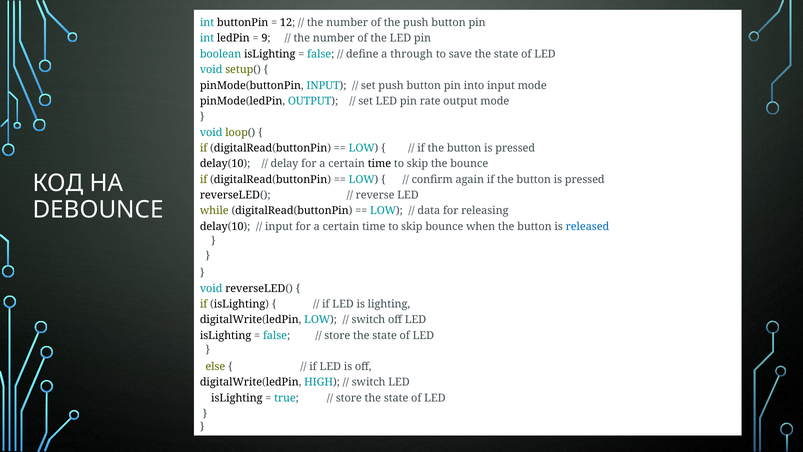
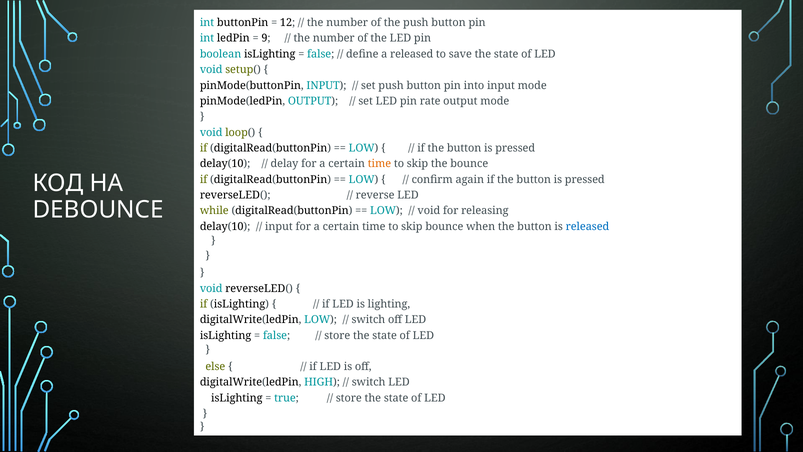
a through: through -> released (412, 54)
time colour: black -> orange (379, 164)
data: data -> void (429, 211)
